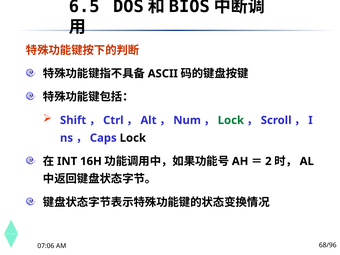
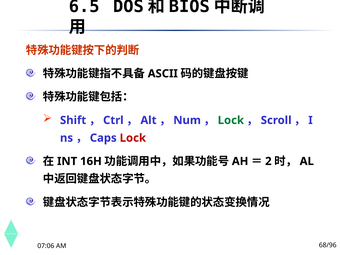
Lock colour: black -> red (133, 138)
